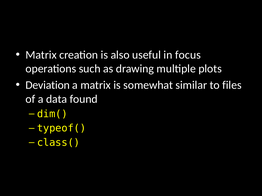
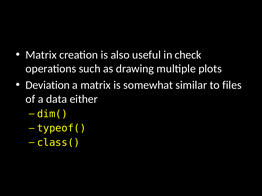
focus: focus -> check (188, 55)
found: found -> either (84, 99)
